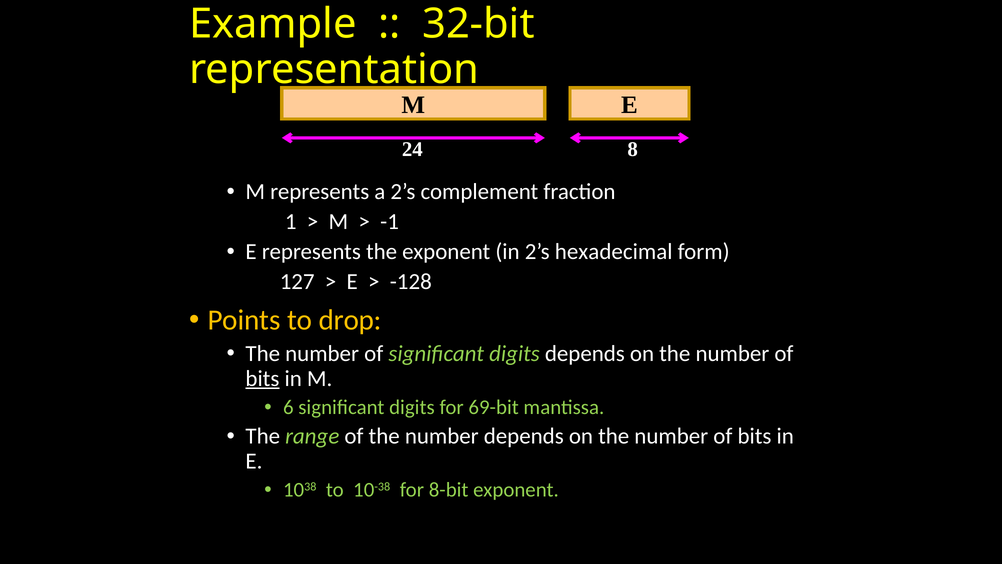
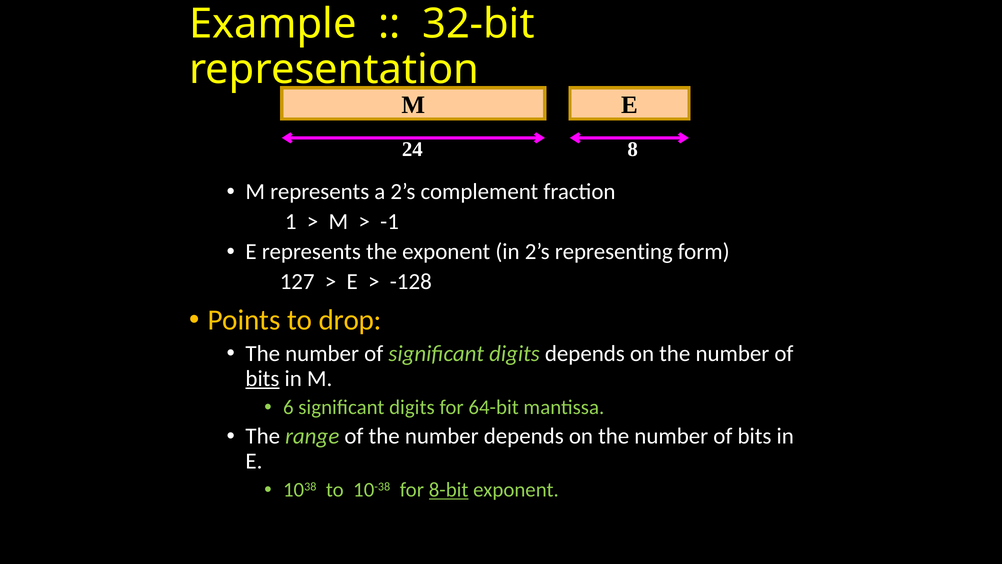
hexadecimal: hexadecimal -> representing (614, 252)
69-bit: 69-bit -> 64-bit (494, 407)
8-bit underline: none -> present (449, 490)
